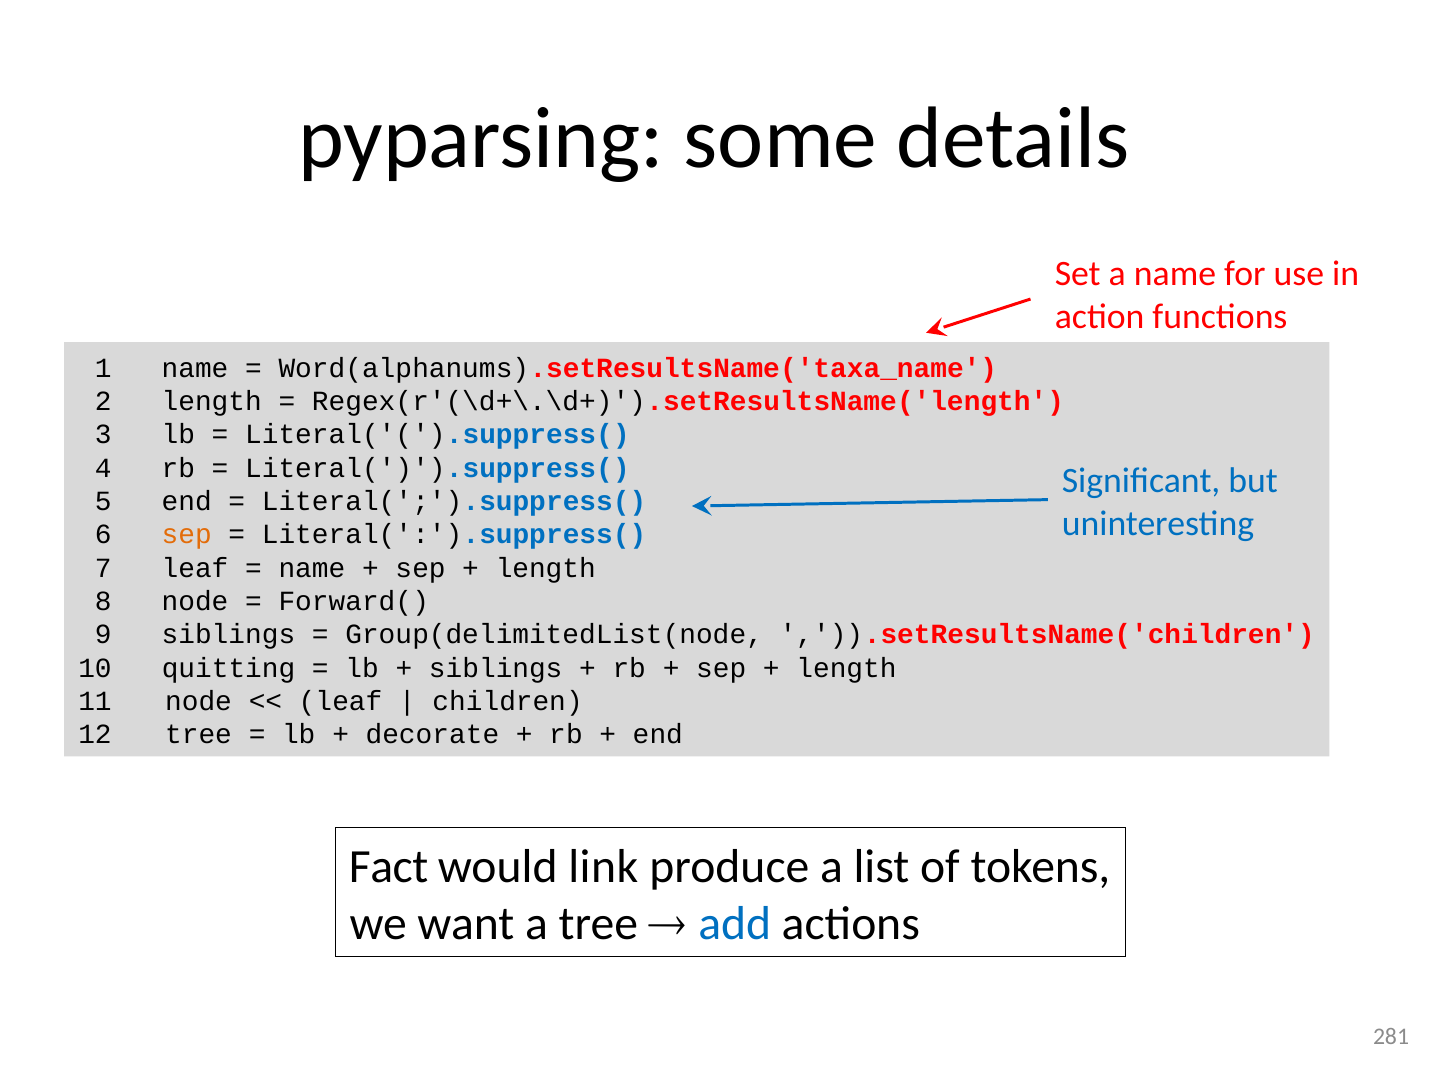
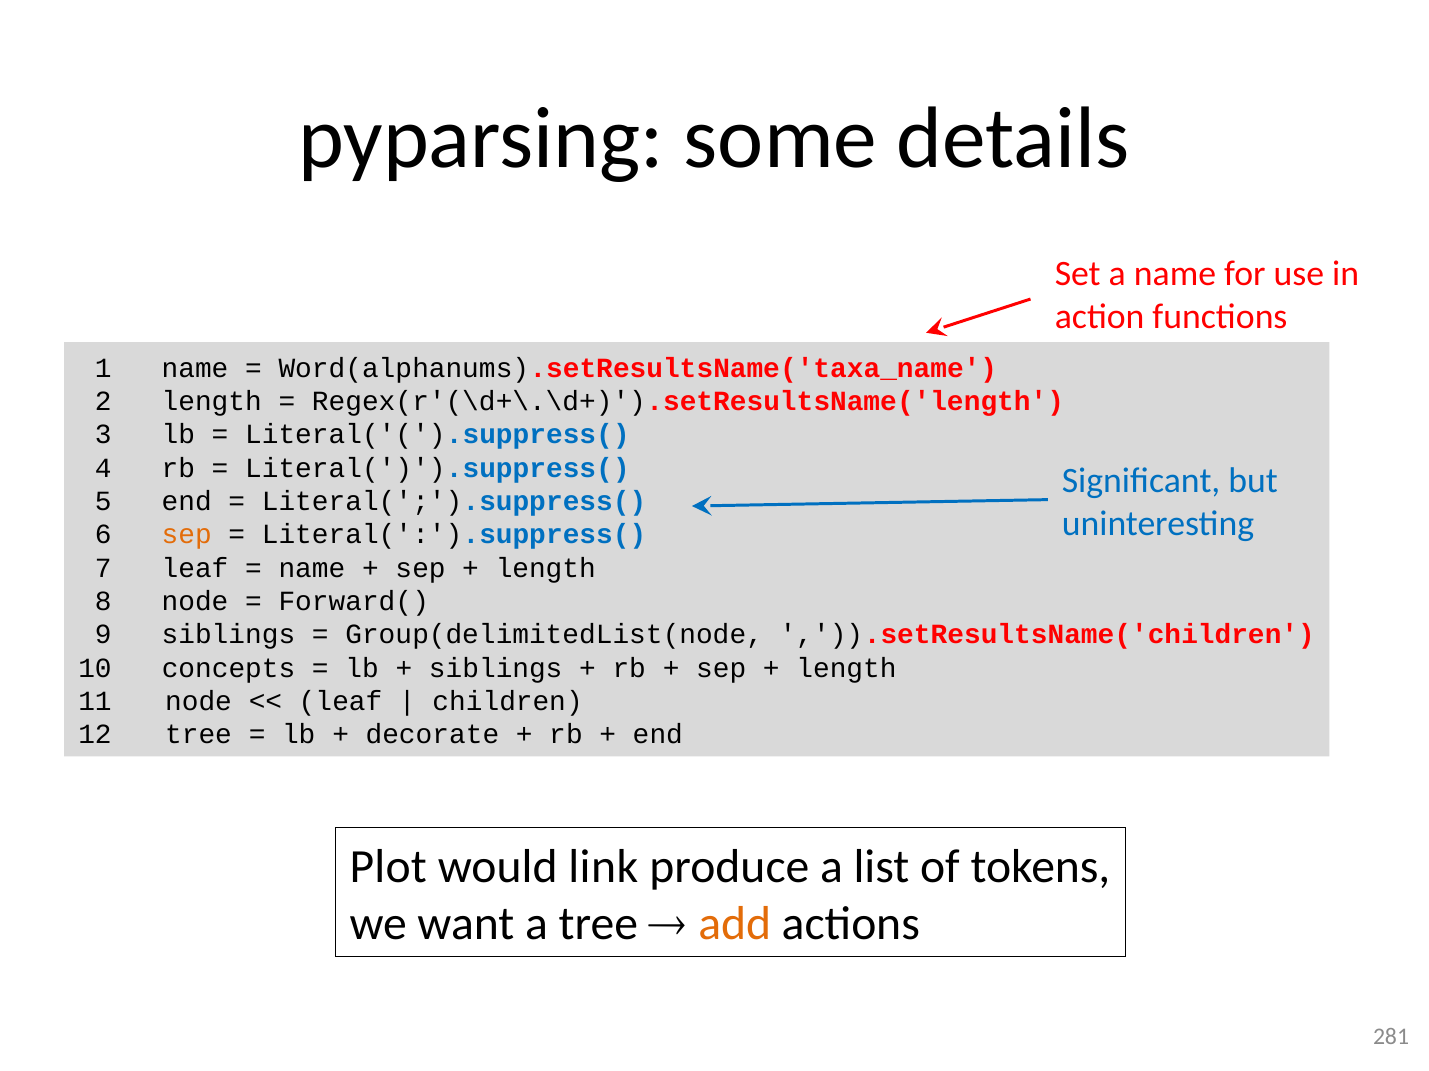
quitting: quitting -> concepts (229, 668)
Fact: Fact -> Plot (388, 867)
add colour: blue -> orange (735, 925)
